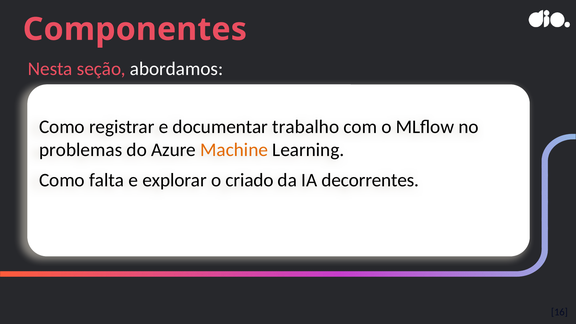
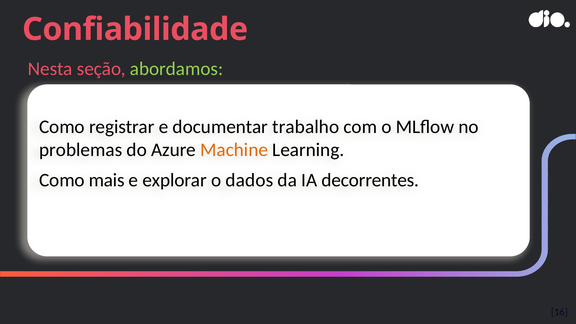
Componentes: Componentes -> Confiabilidade (135, 29)
abordamos colour: white -> light green (177, 69)
falta: falta -> mais (107, 180)
criado: criado -> dados (249, 180)
